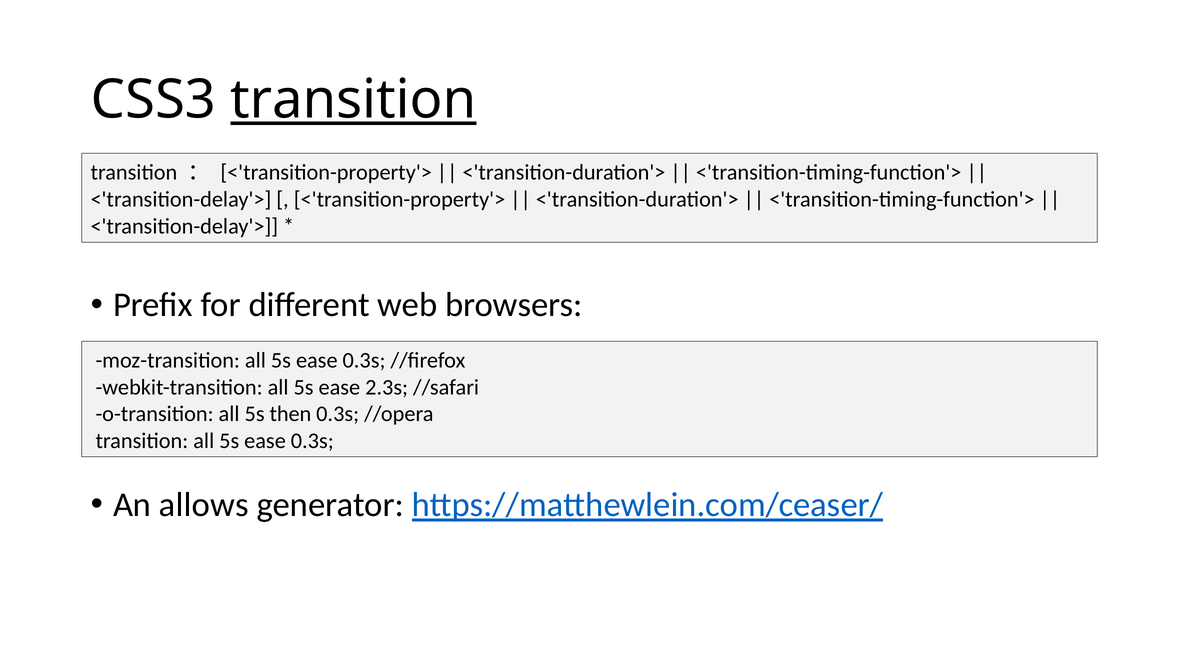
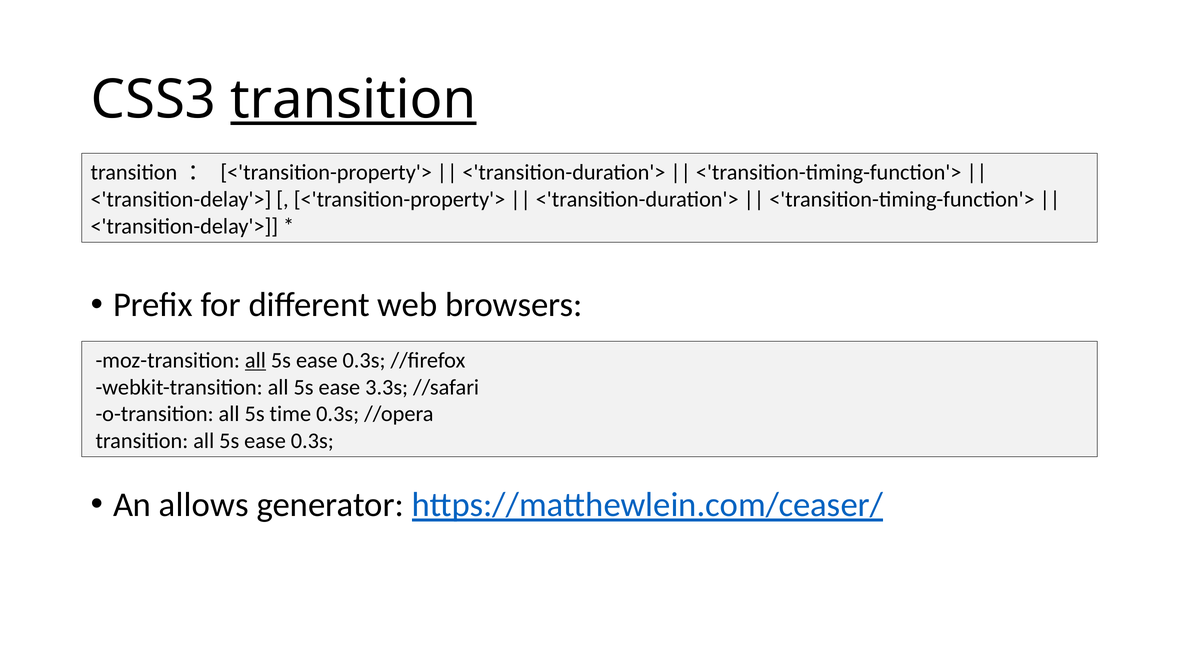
all underline: none -> present (255, 361)
2.3s: 2.3s -> 3.3s (387, 387)
then: then -> time (290, 414)
